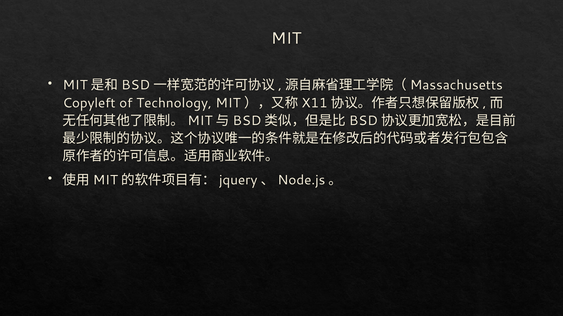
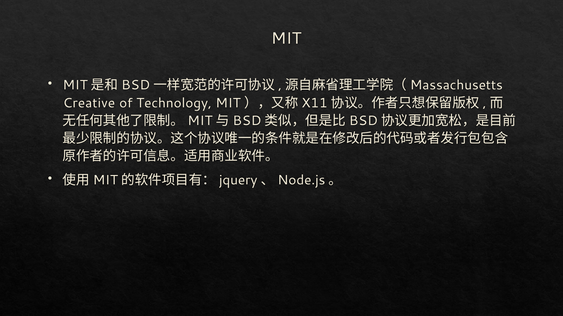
Copyleft: Copyleft -> Creative (89, 103)
